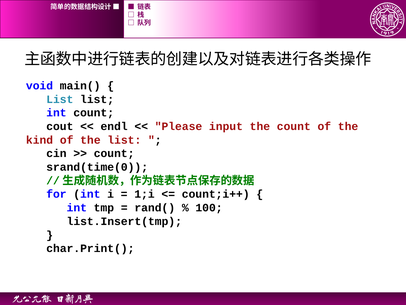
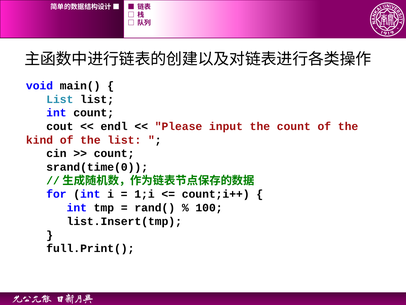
char.Print(: char.Print( -> full.Print( (90, 248)
